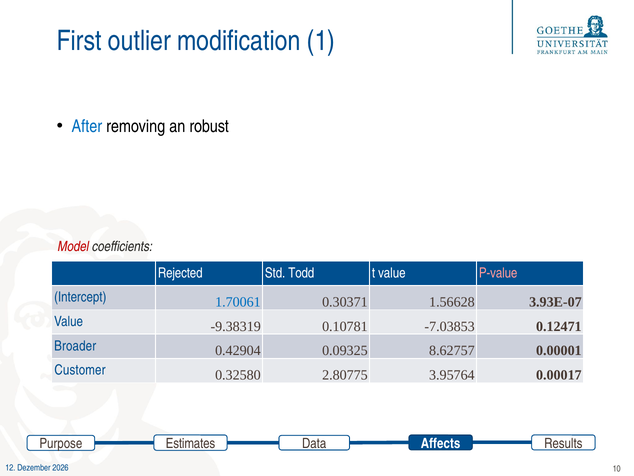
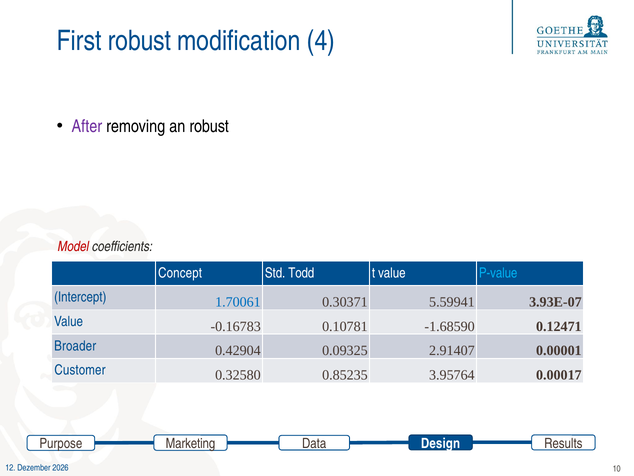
First outlier: outlier -> robust (139, 41)
1: 1 -> 4 (321, 41)
After colour: blue -> purple (87, 126)
Rejected: Rejected -> Concept (180, 273)
P-value colour: pink -> light blue (498, 273)
1.56628: 1.56628 -> 5.59941 (452, 302)
-9.38319: -9.38319 -> -0.16783 (236, 326)
-7.03853: -7.03853 -> -1.68590 (450, 326)
8.62757: 8.62757 -> 2.91407 (452, 350)
2.80775: 2.80775 -> 0.85235 (345, 375)
Estimates: Estimates -> Marketing (190, 443)
Affects: Affects -> Design (441, 443)
